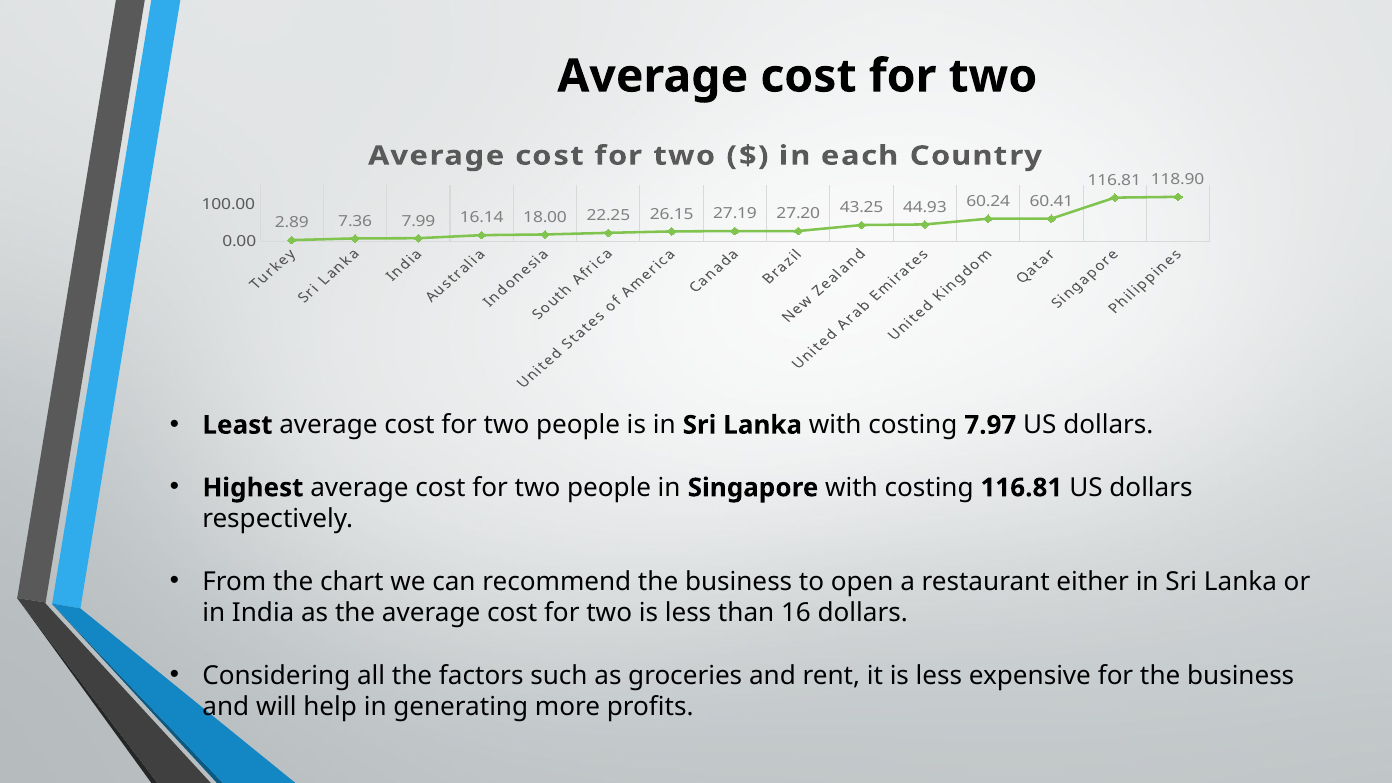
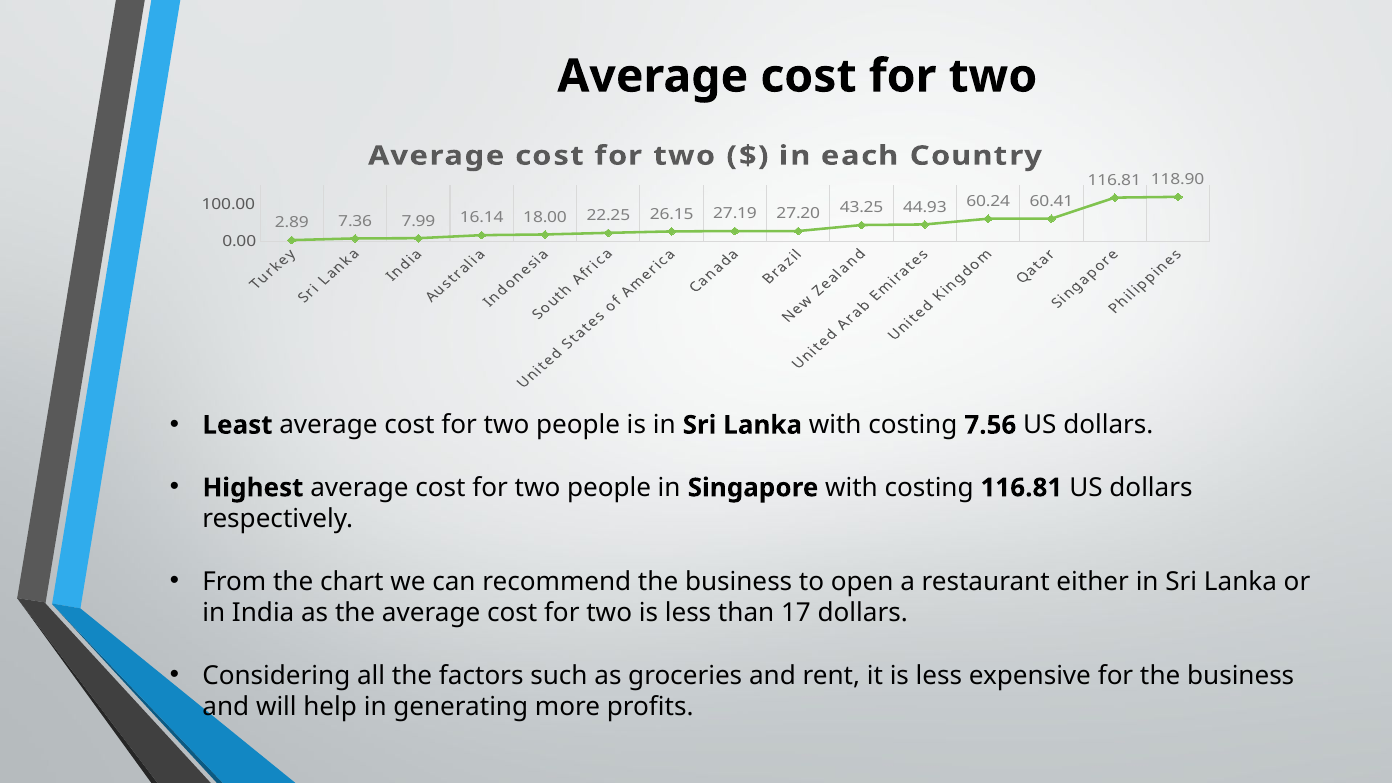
7.97: 7.97 -> 7.56 (990, 425)
16: 16 -> 17 (796, 613)
